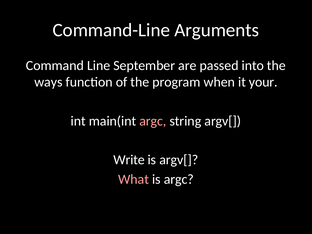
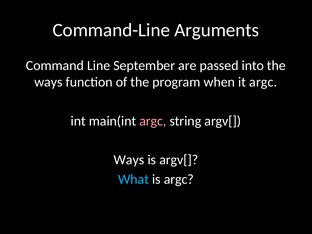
it your: your -> argc (263, 82)
Write: Write -> Ways (129, 160)
What colour: pink -> light blue (134, 179)
